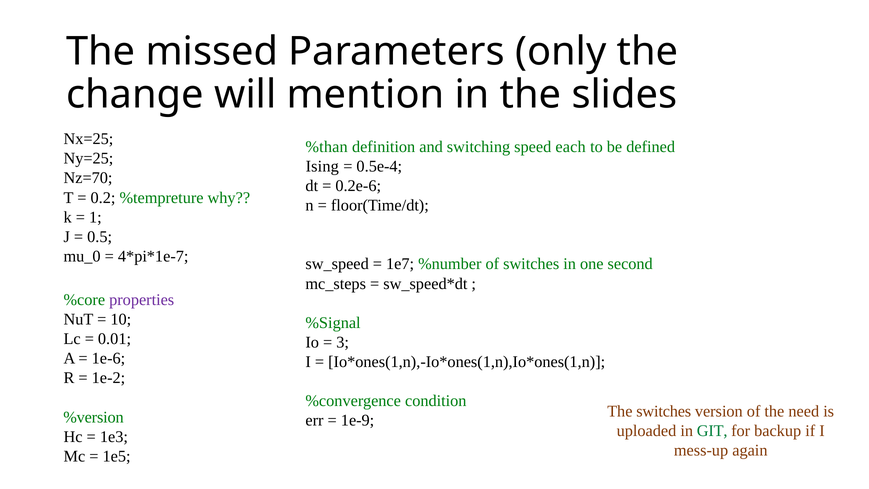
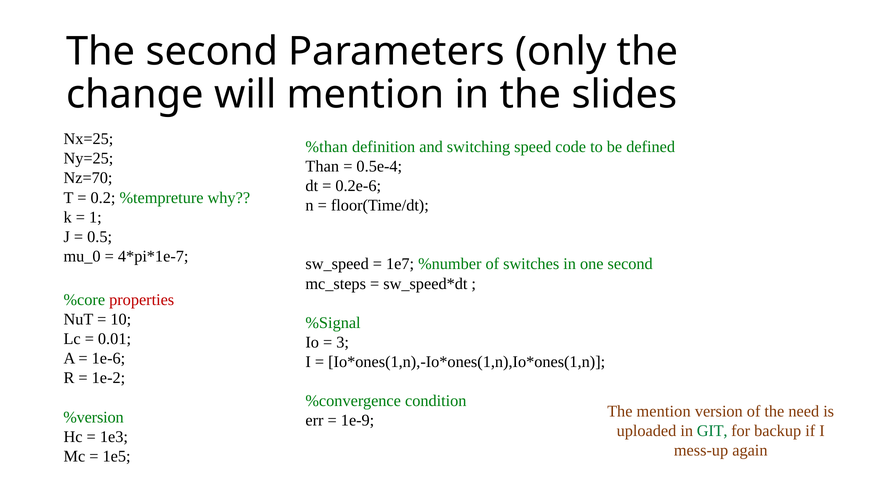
The missed: missed -> second (212, 51)
each: each -> code (571, 147)
Ising: Ising -> Than (322, 166)
properties colour: purple -> red (142, 300)
The switches: switches -> mention (664, 411)
